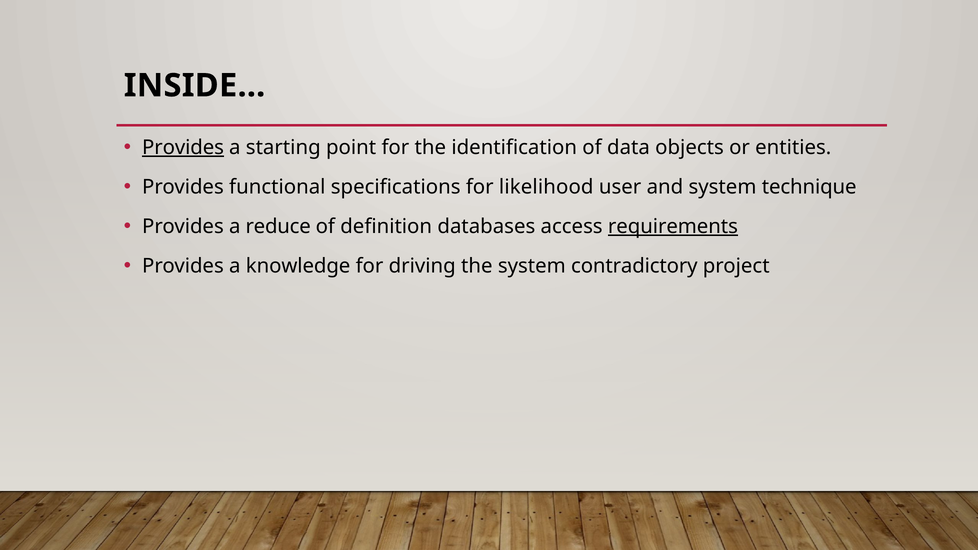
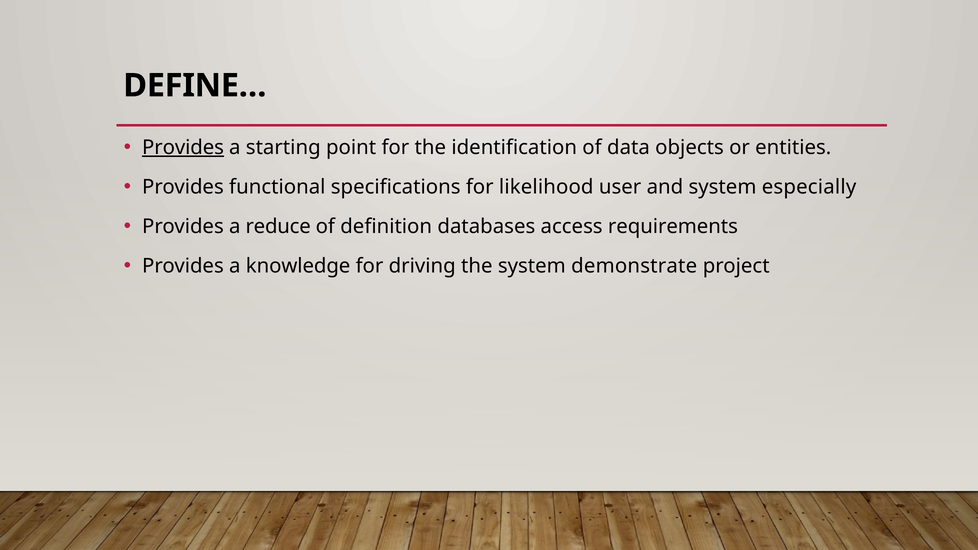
INSIDE…: INSIDE… -> DEFINE… (195, 86)
technique: technique -> especially (809, 187)
requirements underline: present -> none (673, 227)
contradictory: contradictory -> demonstrate (634, 266)
